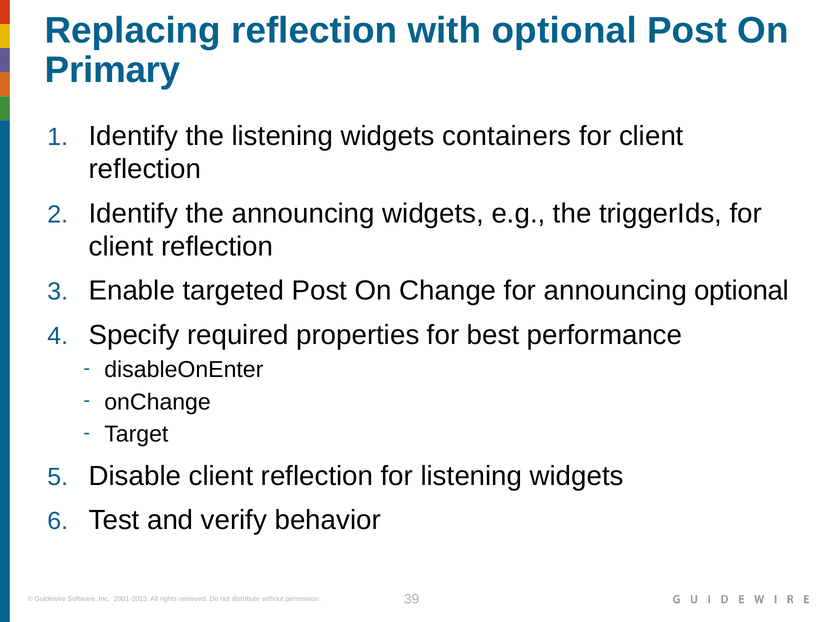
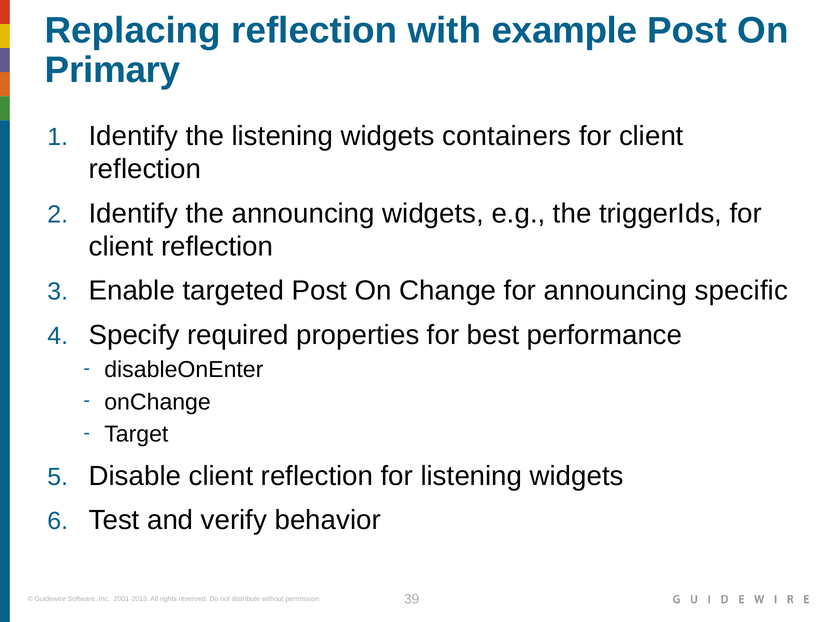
with optional: optional -> example (565, 31)
announcing optional: optional -> specific (741, 291)
